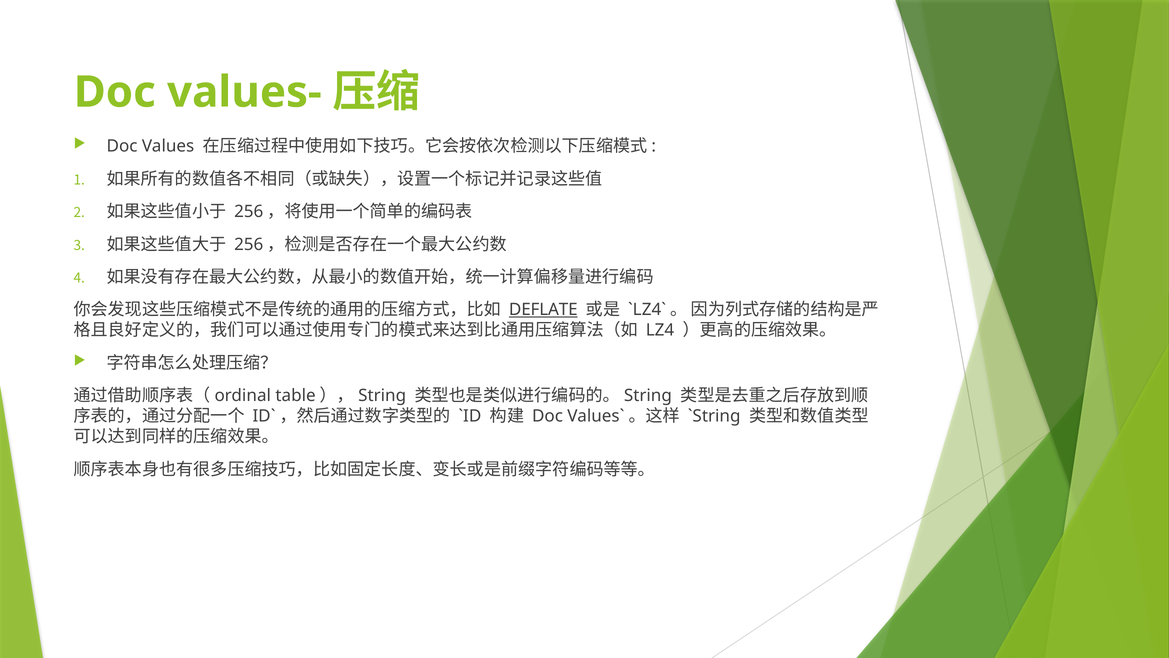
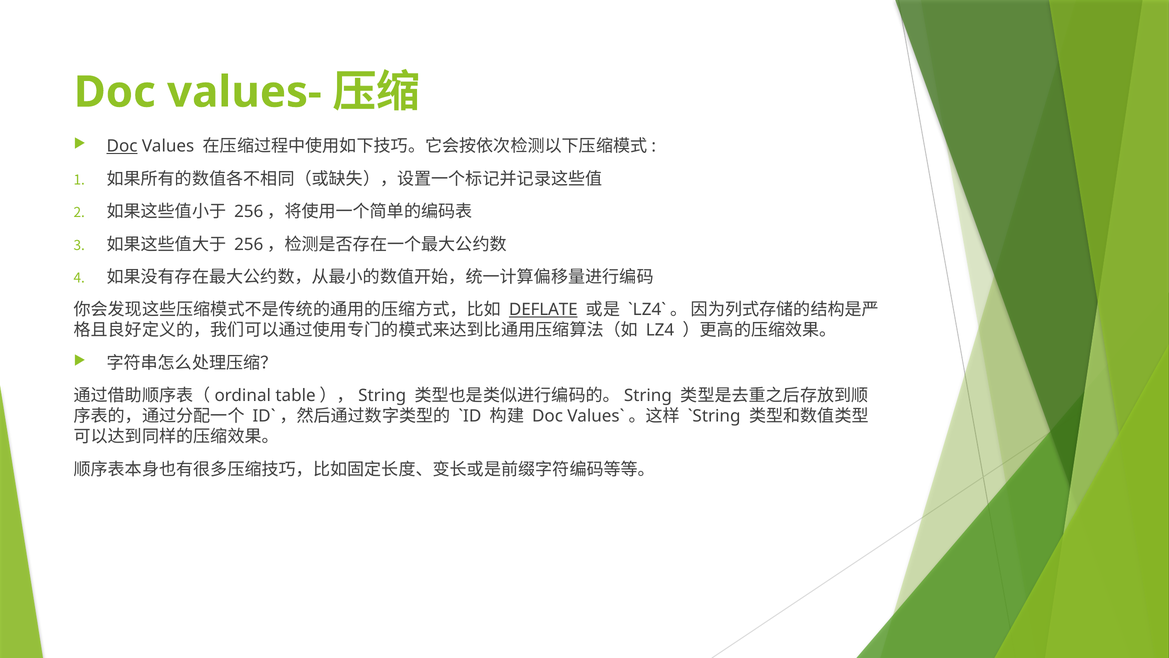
Doc underline: none -> present (122, 146)
